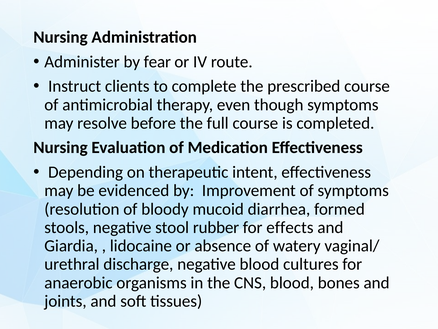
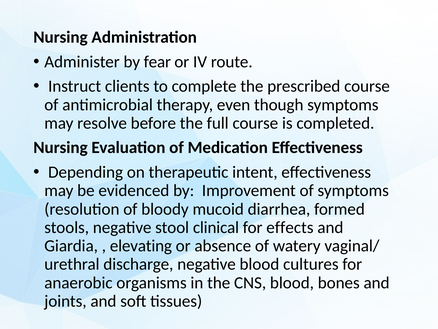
rubber: rubber -> clinical (216, 227)
lidocaine: lidocaine -> elevating (141, 246)
